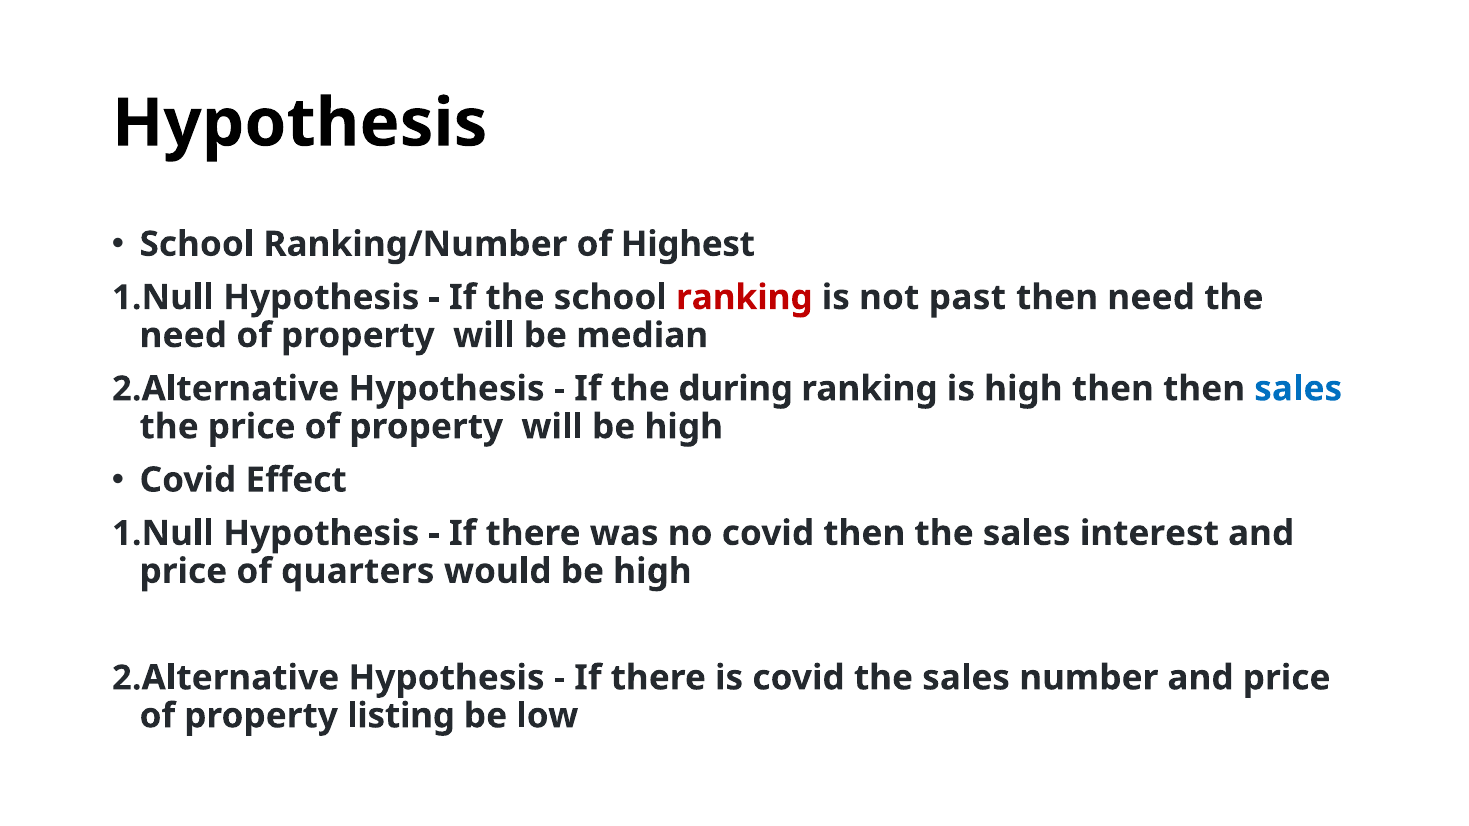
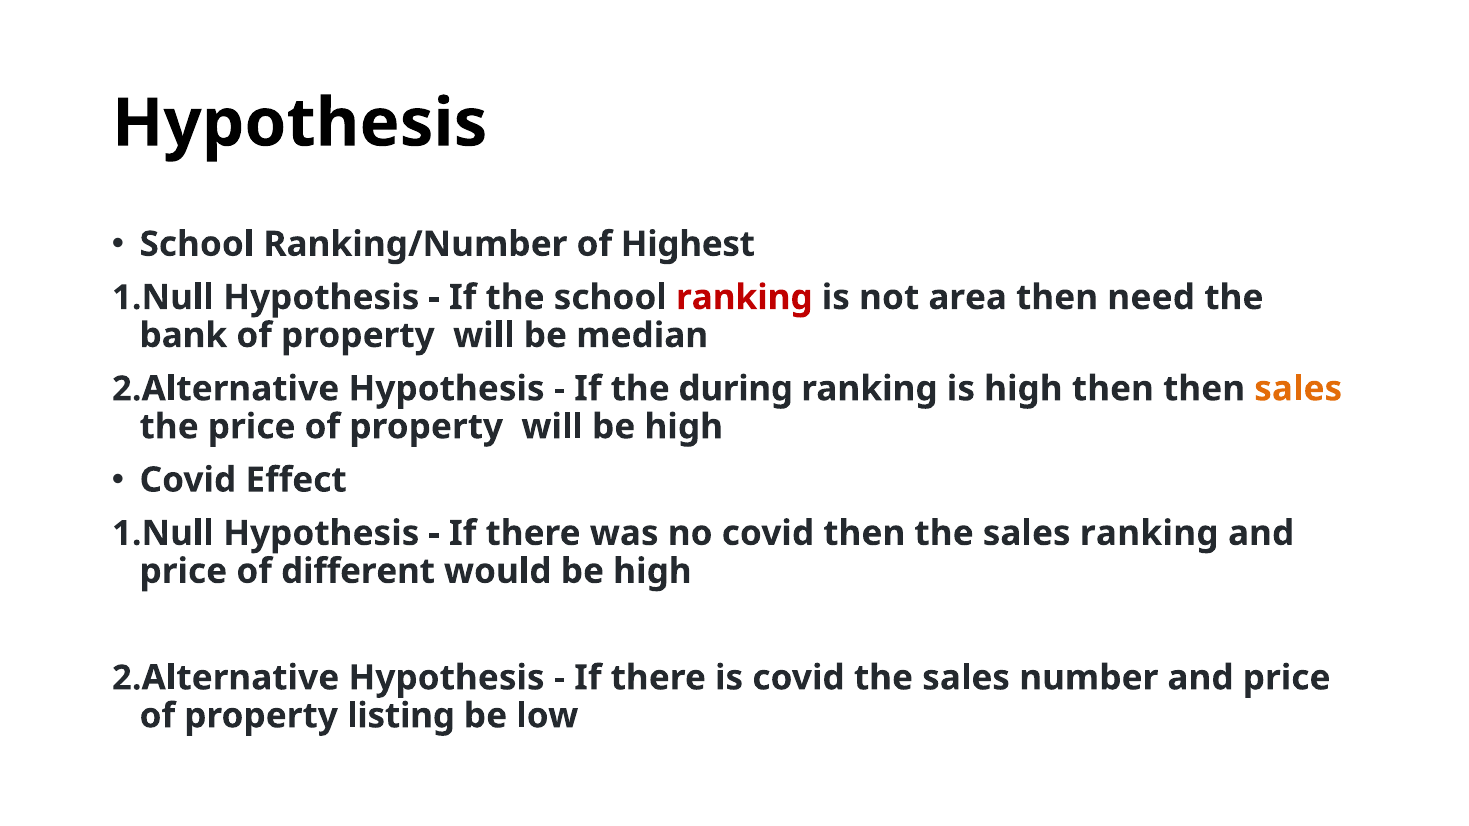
past: past -> area (968, 298)
need: need -> bank (183, 336)
sales colour: blue -> orange (1298, 389)
sales interest: interest -> ranking (1149, 533)
quarters: quarters -> different (358, 571)
